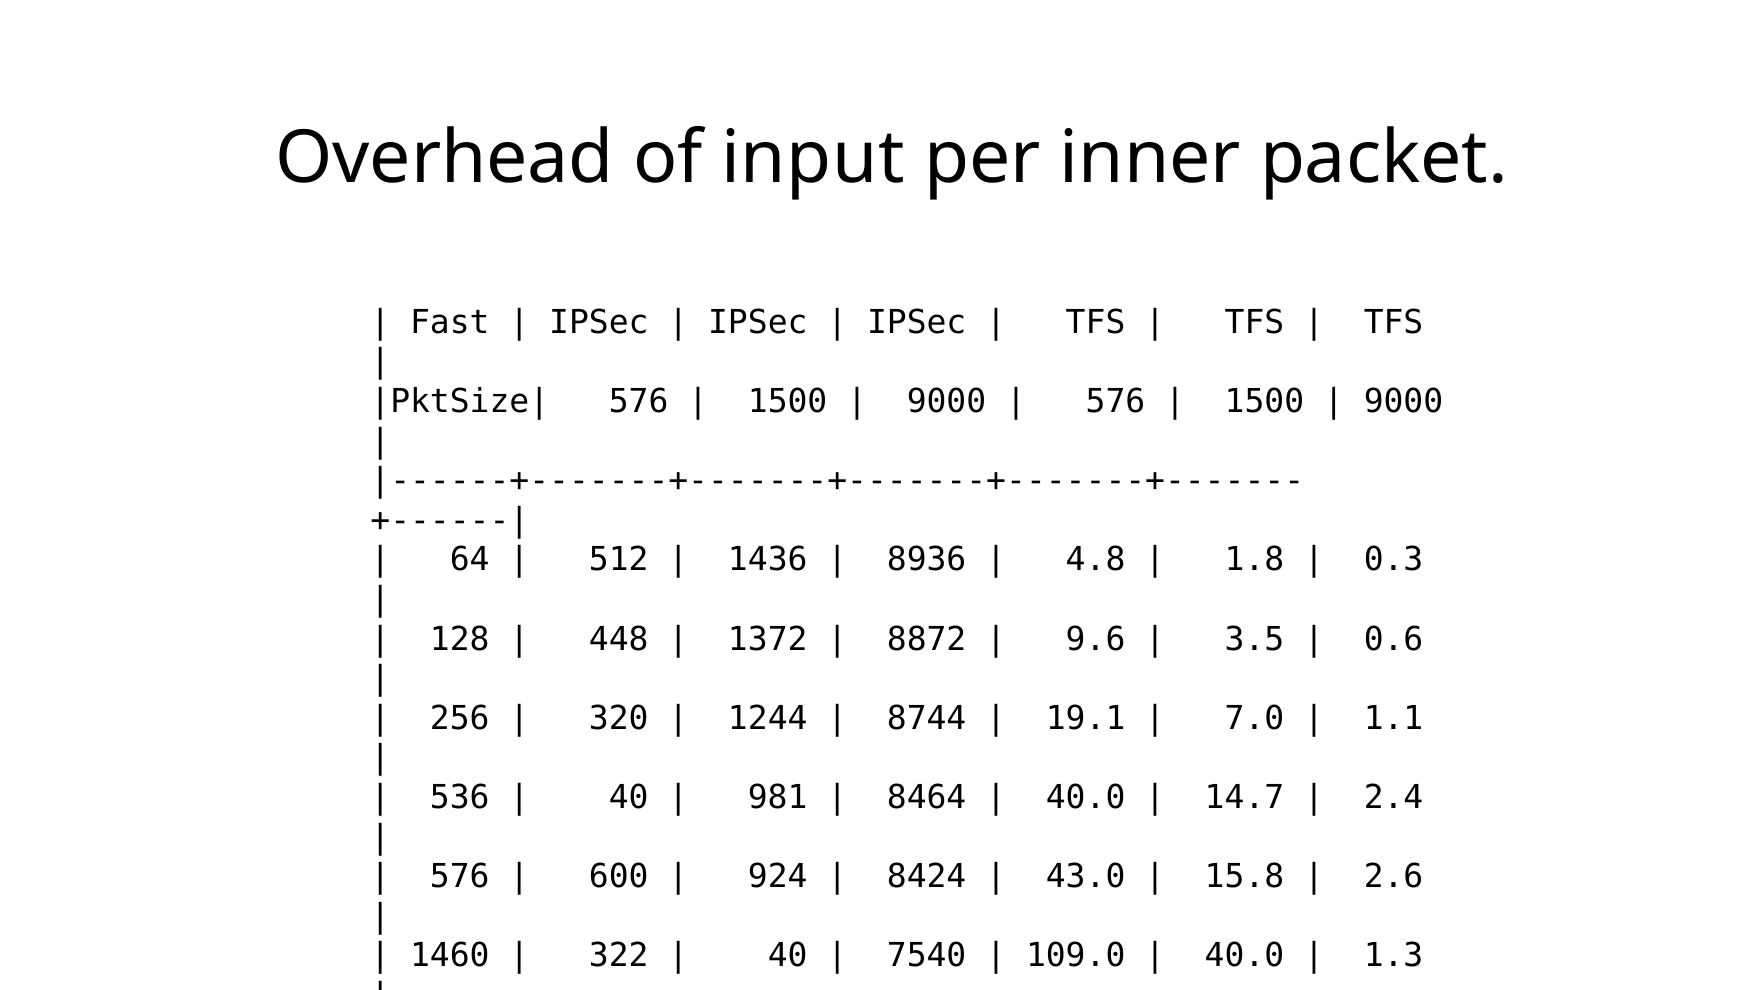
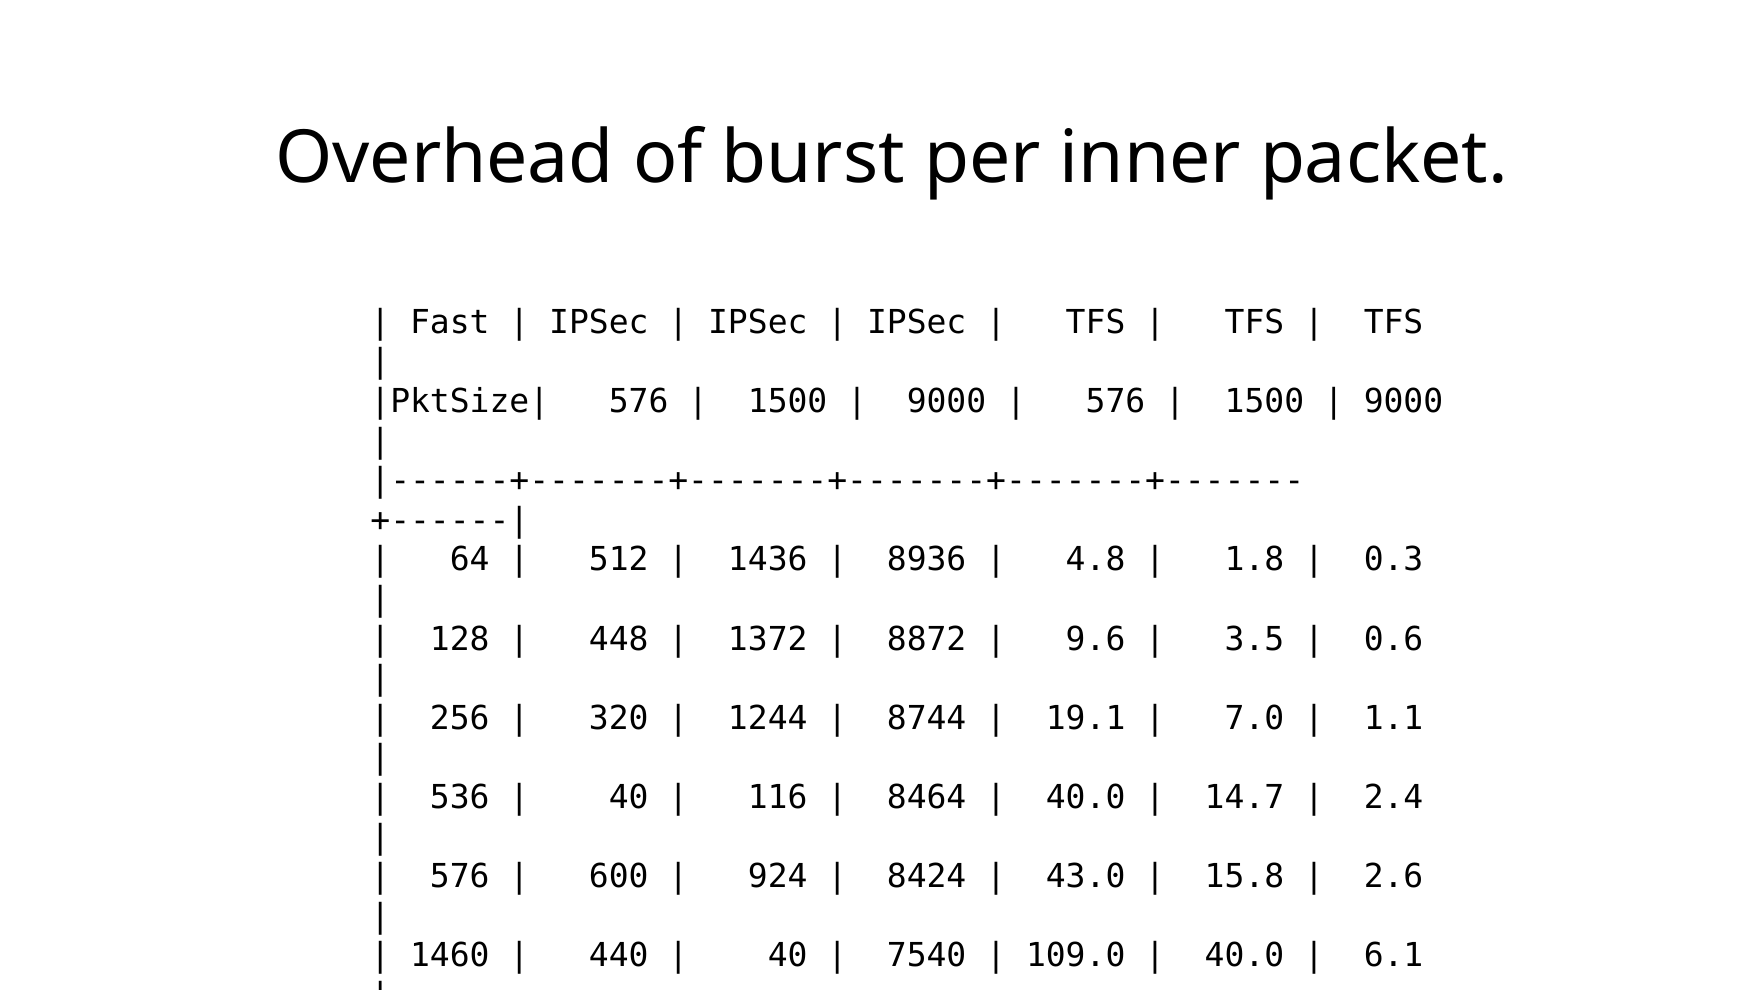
input: input -> burst (813, 158)
981: 981 -> 116 (778, 798)
322: 322 -> 440 (619, 956)
1.3: 1.3 -> 6.1 (1394, 956)
